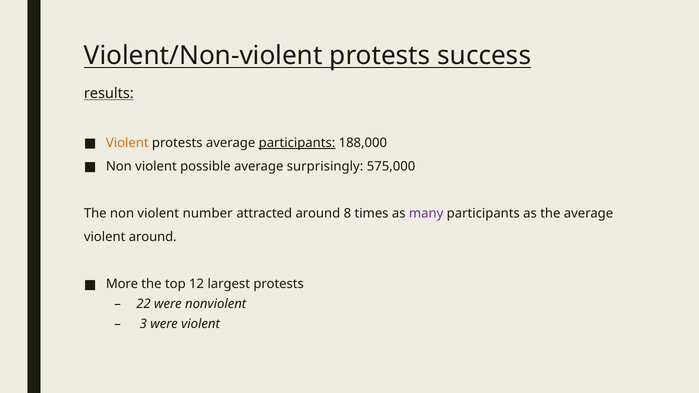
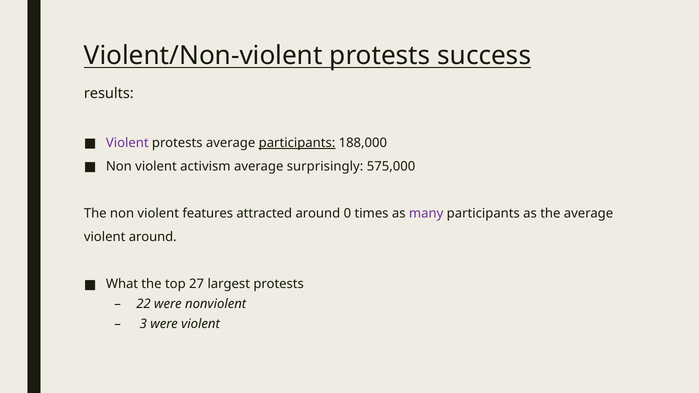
results underline: present -> none (109, 93)
Violent colour: orange -> purple (127, 143)
possible: possible -> activism (205, 167)
number: number -> features (208, 214)
8: 8 -> 0 (347, 214)
More: More -> What (122, 284)
12: 12 -> 27 (197, 284)
